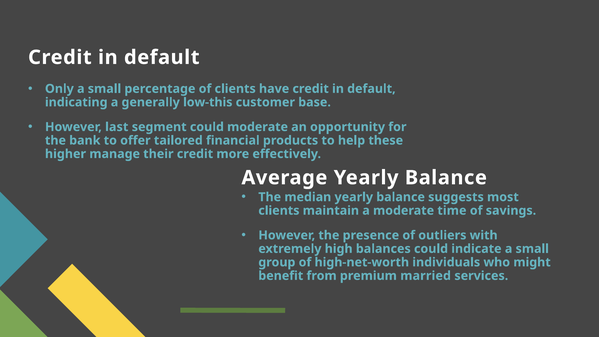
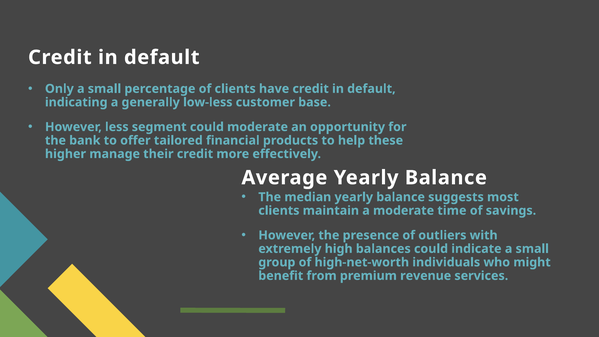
low-this: low-this -> low-less (208, 102)
last: last -> less (117, 127)
married: married -> revenue (426, 276)
